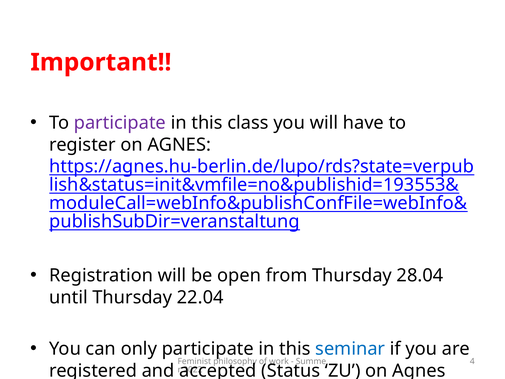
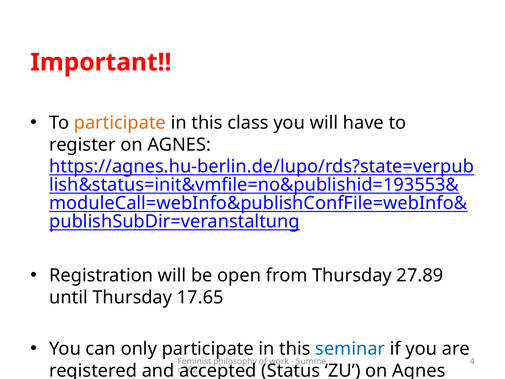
participate colour: purple -> orange (120, 123)
28.04: 28.04 -> 27.89 (420, 275)
22.04: 22.04 -> 17.65 (200, 297)
